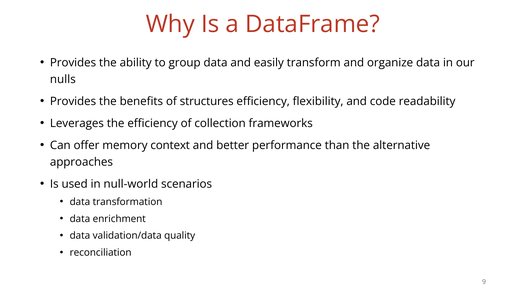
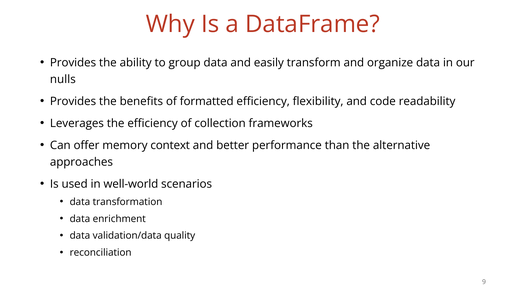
structures: structures -> formatted (207, 101)
null-world: null-world -> well-world (131, 184)
